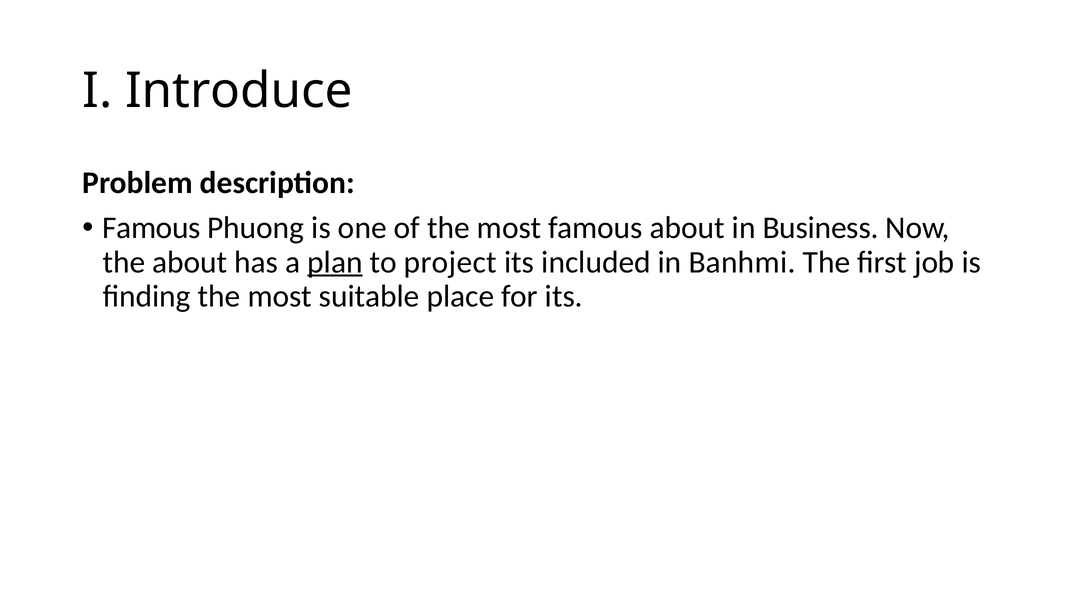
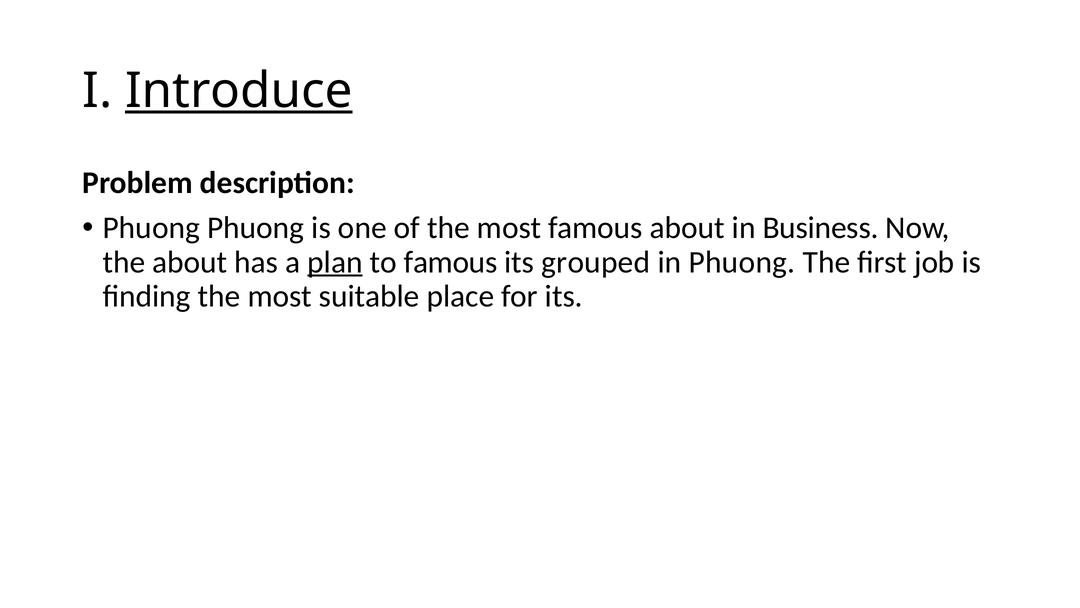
Introduce underline: none -> present (239, 91)
Famous: Famous -> Phuong (151, 228)
to project: project -> famous (451, 262)
included: included -> grouped (596, 262)
in Banhmi: Banhmi -> Phuong (742, 262)
